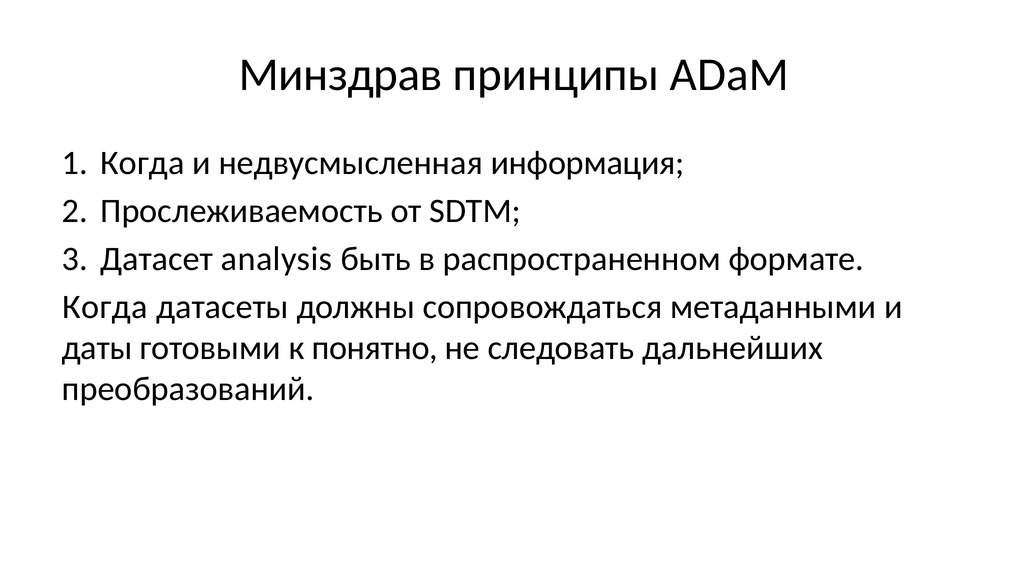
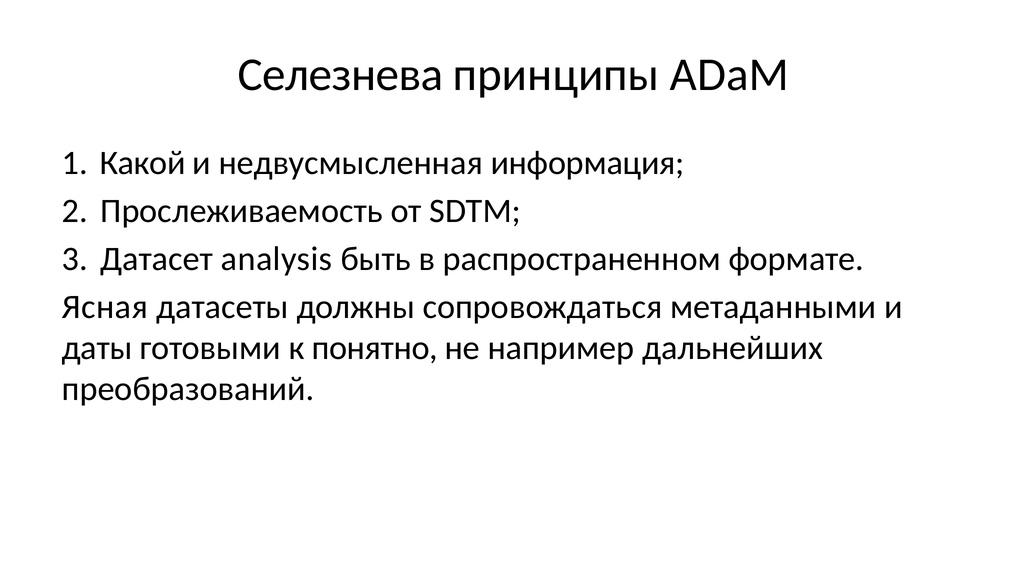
Минздрав: Минздрав -> Селезнева (341, 75)
Когда: Когда -> Какой (143, 163)
Когда: Когда -> Ясная (105, 307)
следовать: следовать -> например (561, 348)
